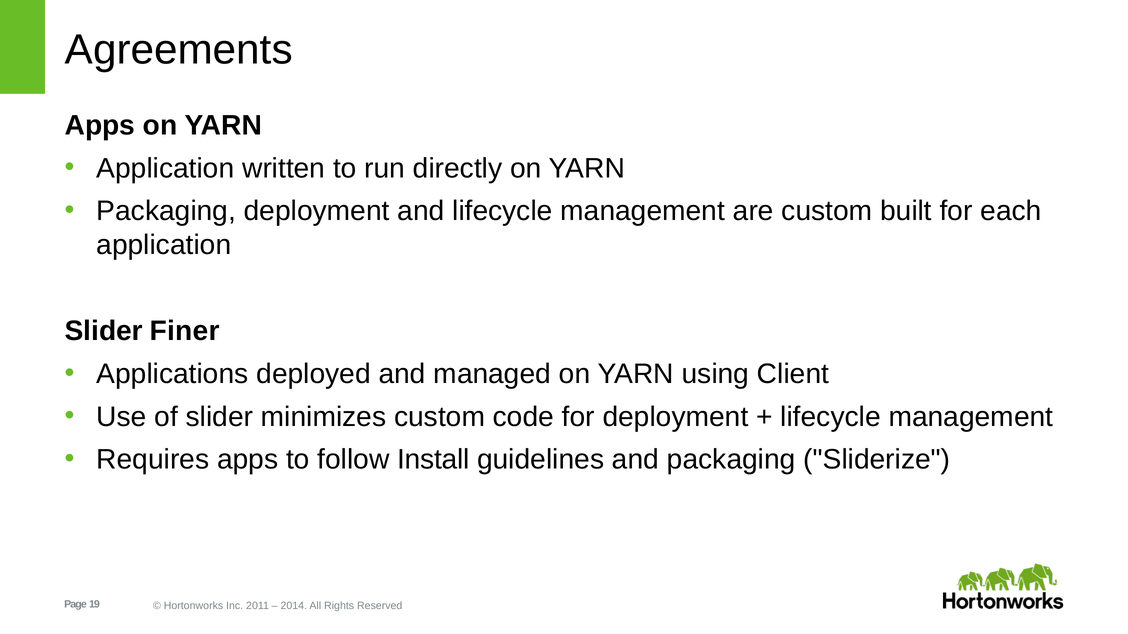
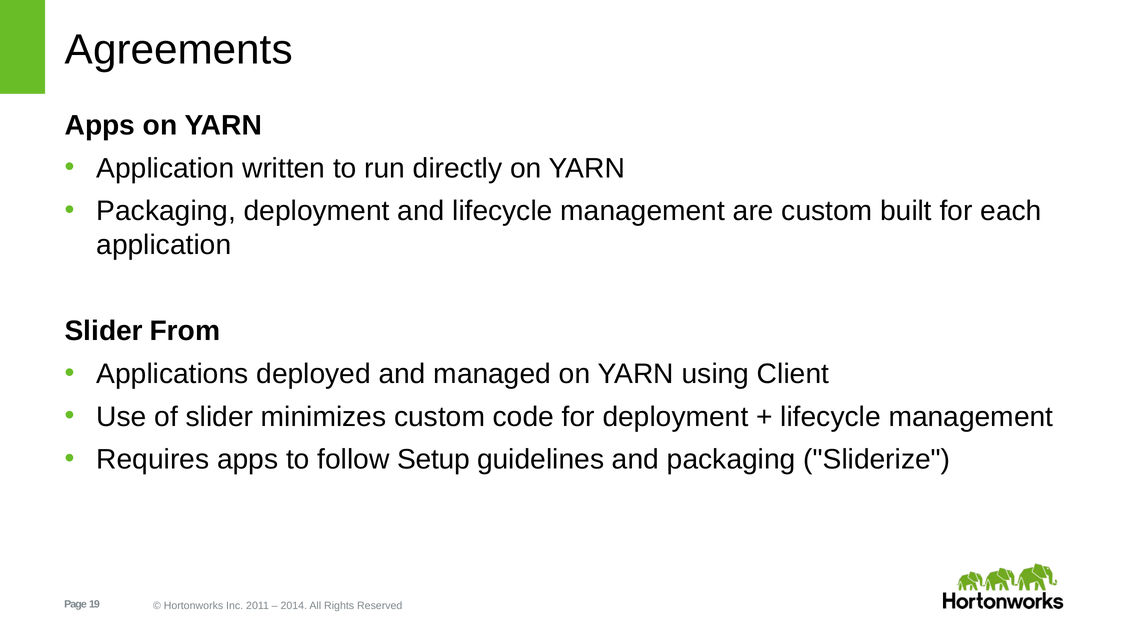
Finer: Finer -> From (185, 331)
Install: Install -> Setup (433, 460)
